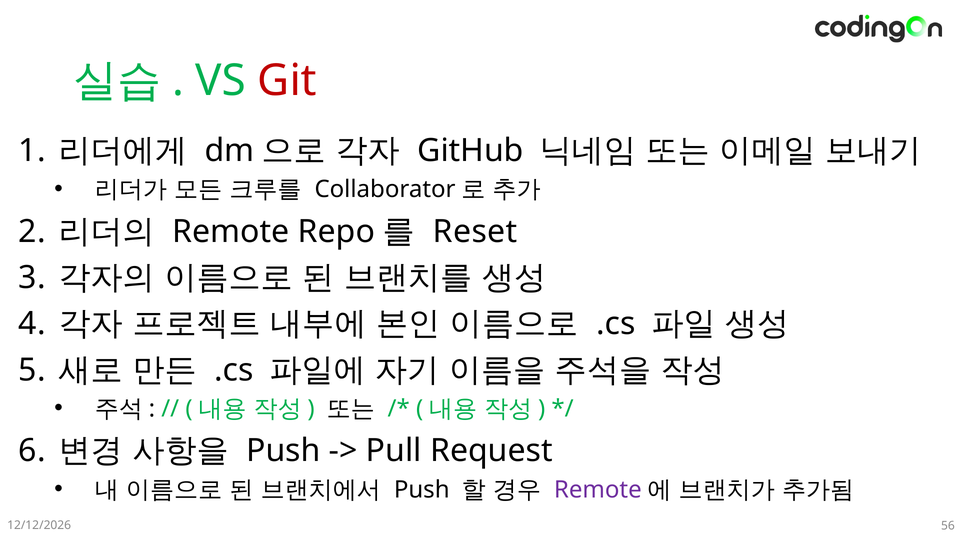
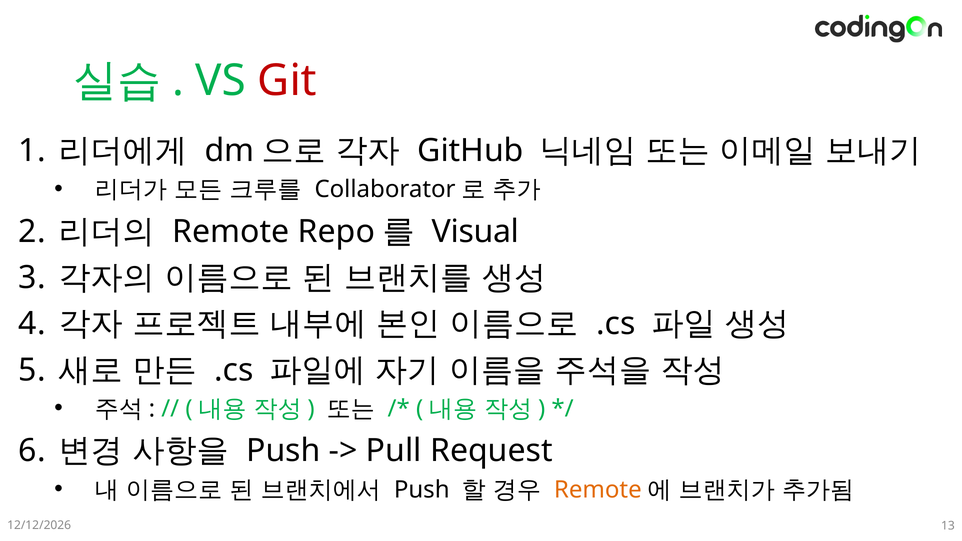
Reset: Reset -> Visual (475, 232)
Remote colour: purple -> orange (598, 490)
56: 56 -> 13 (948, 526)
